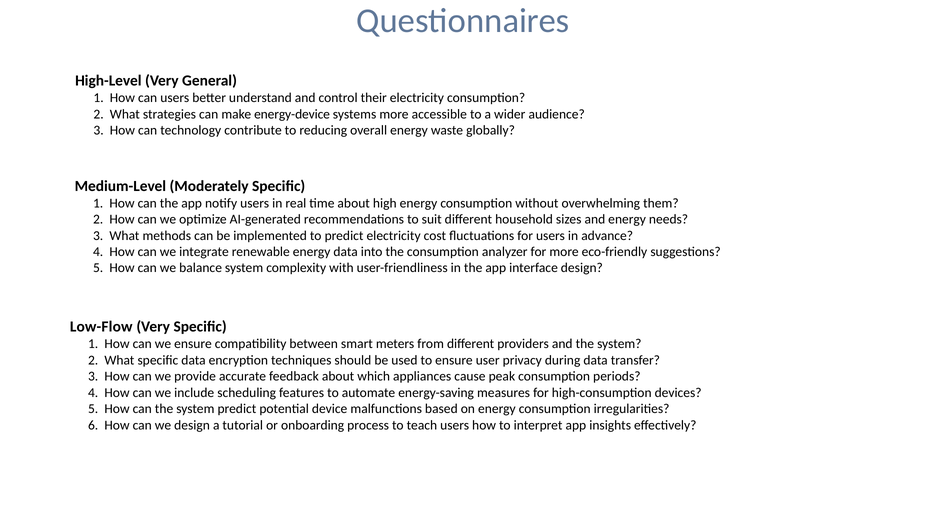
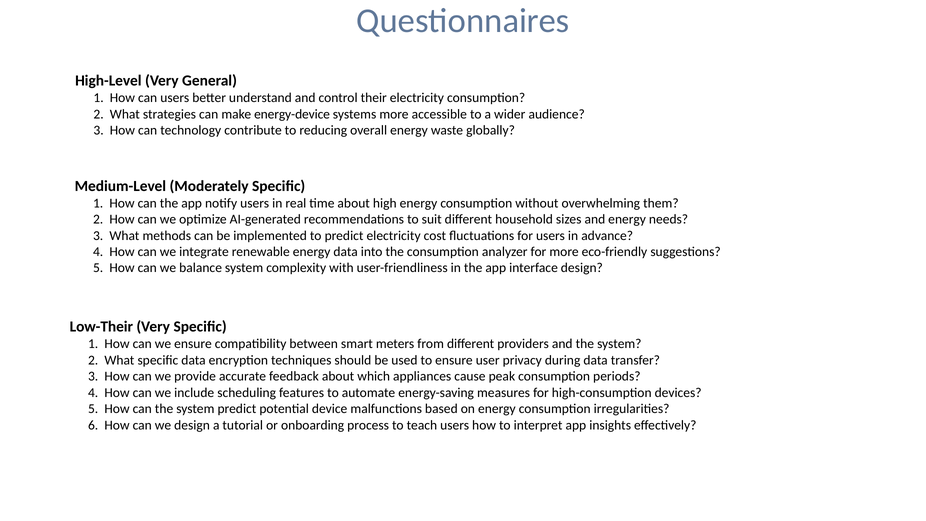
Low-Flow: Low-Flow -> Low-Their (101, 327)
